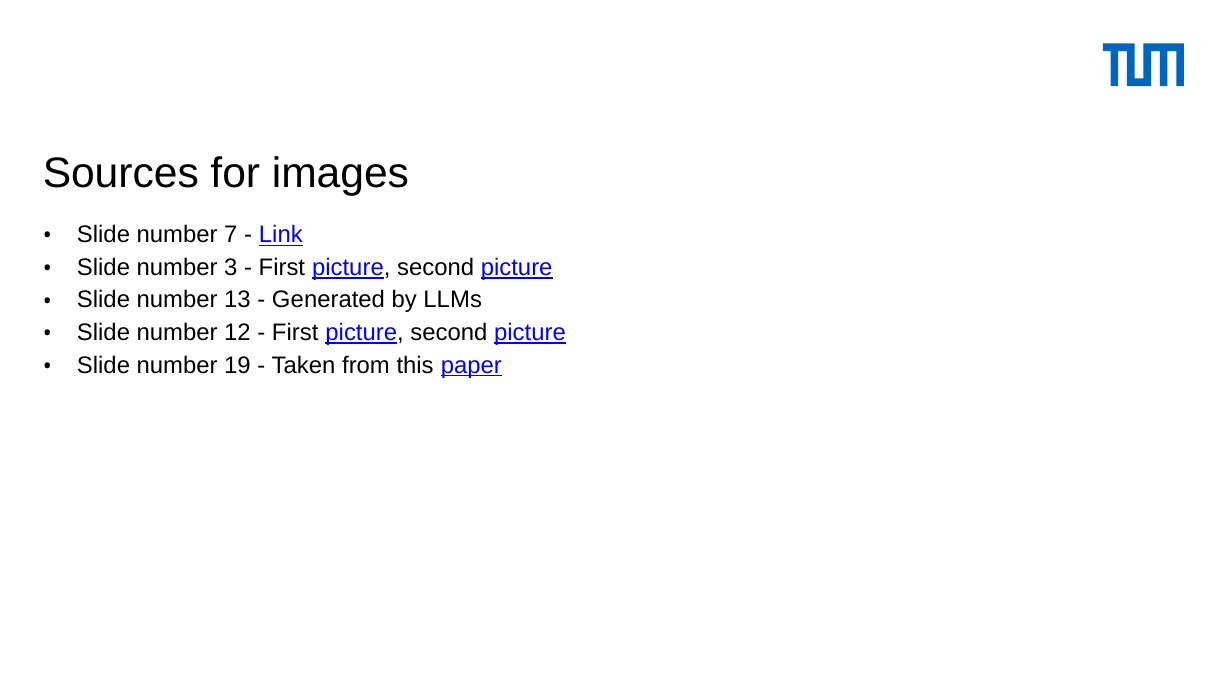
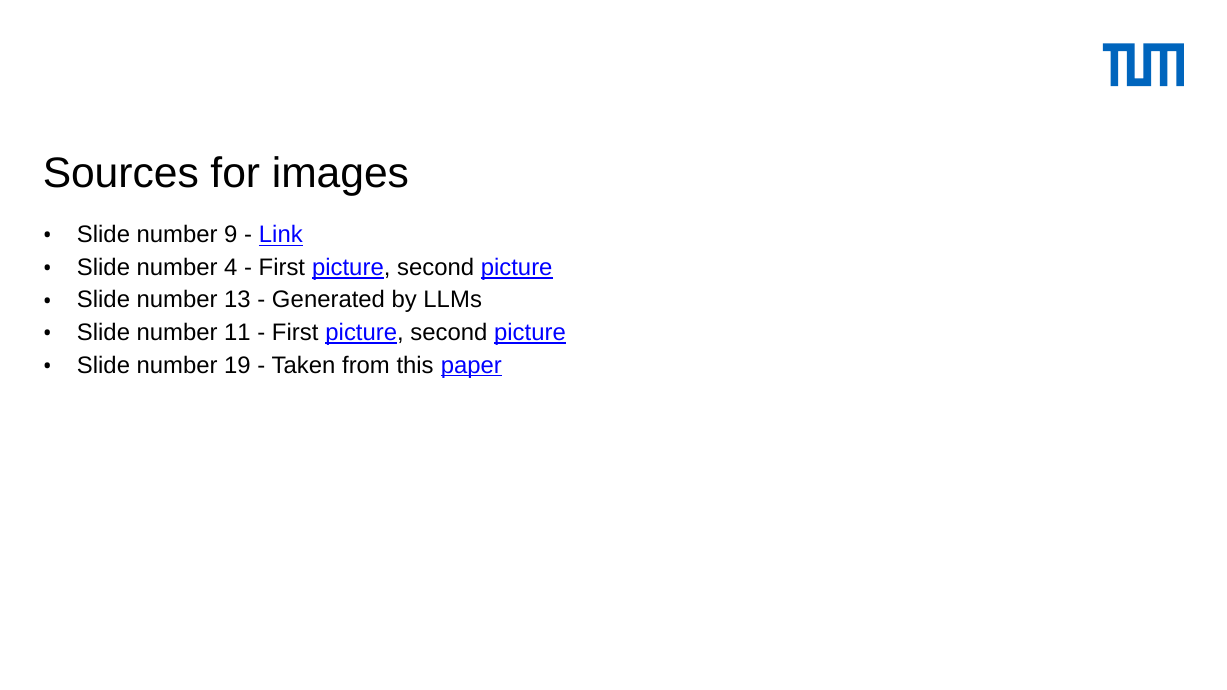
7: 7 -> 9 (231, 235)
3: 3 -> 4 (231, 267)
12: 12 -> 11 (237, 333)
